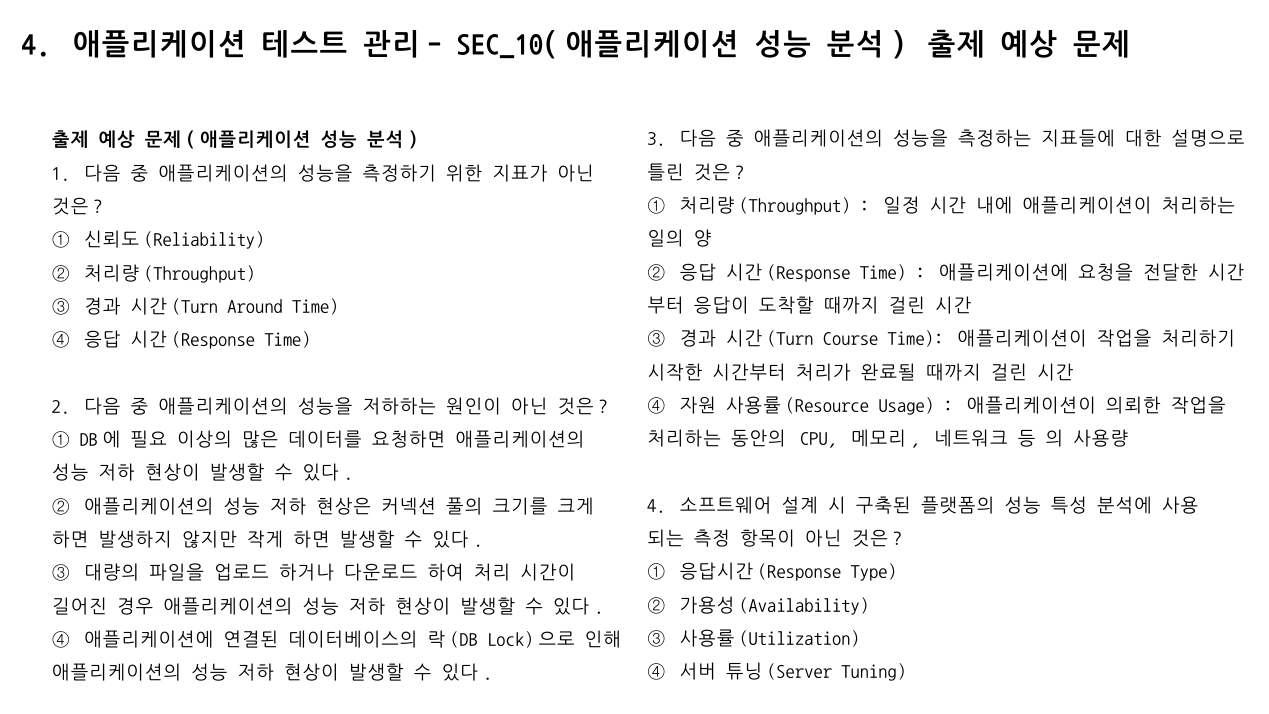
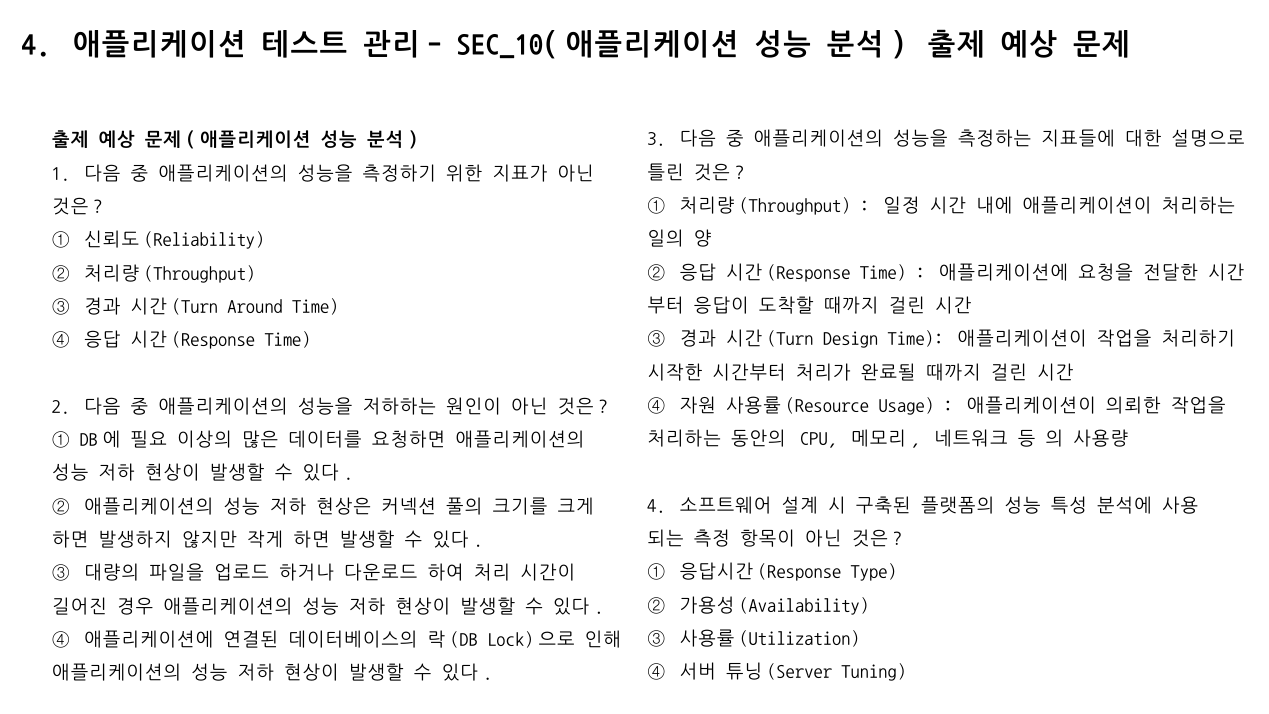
Course: Course -> Design (851, 339)
